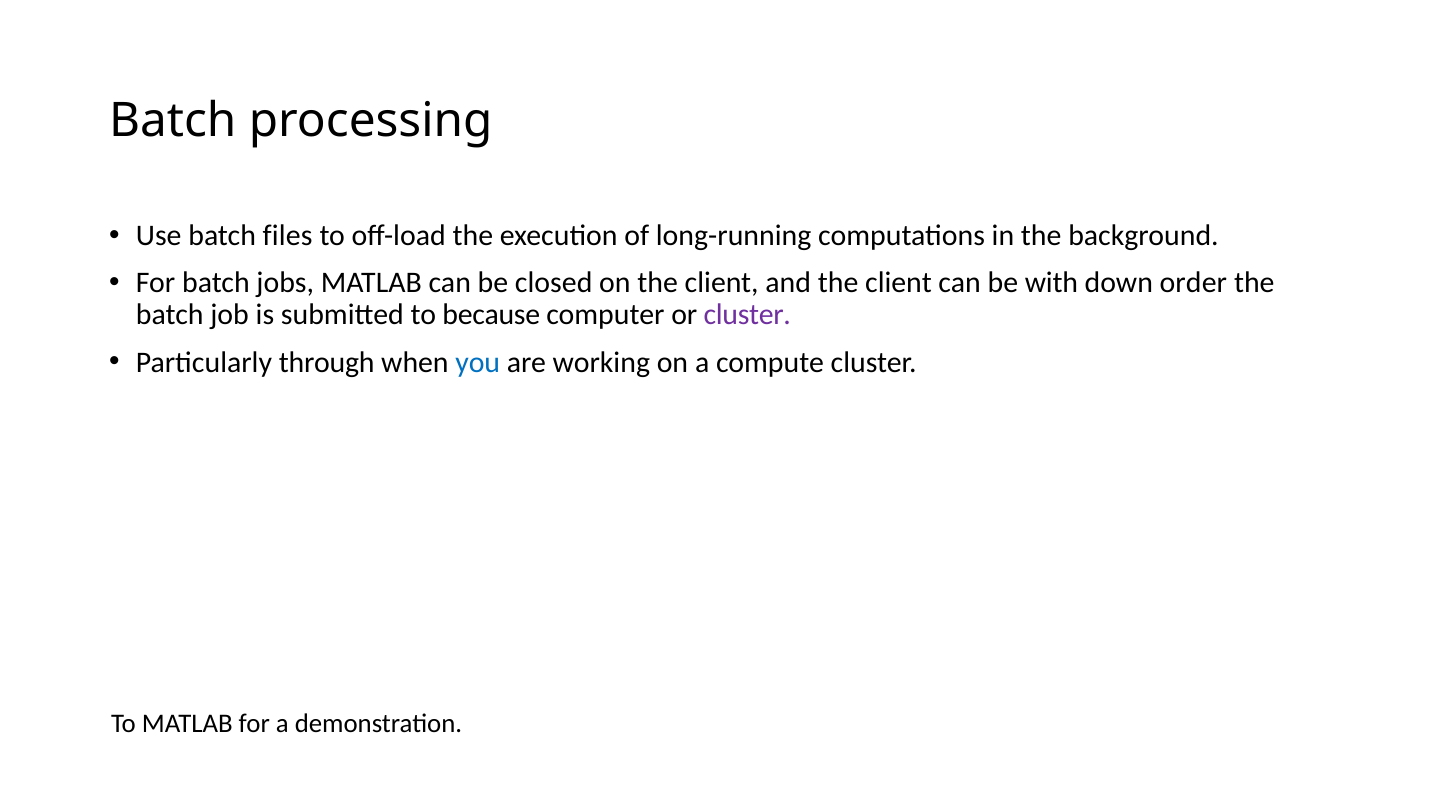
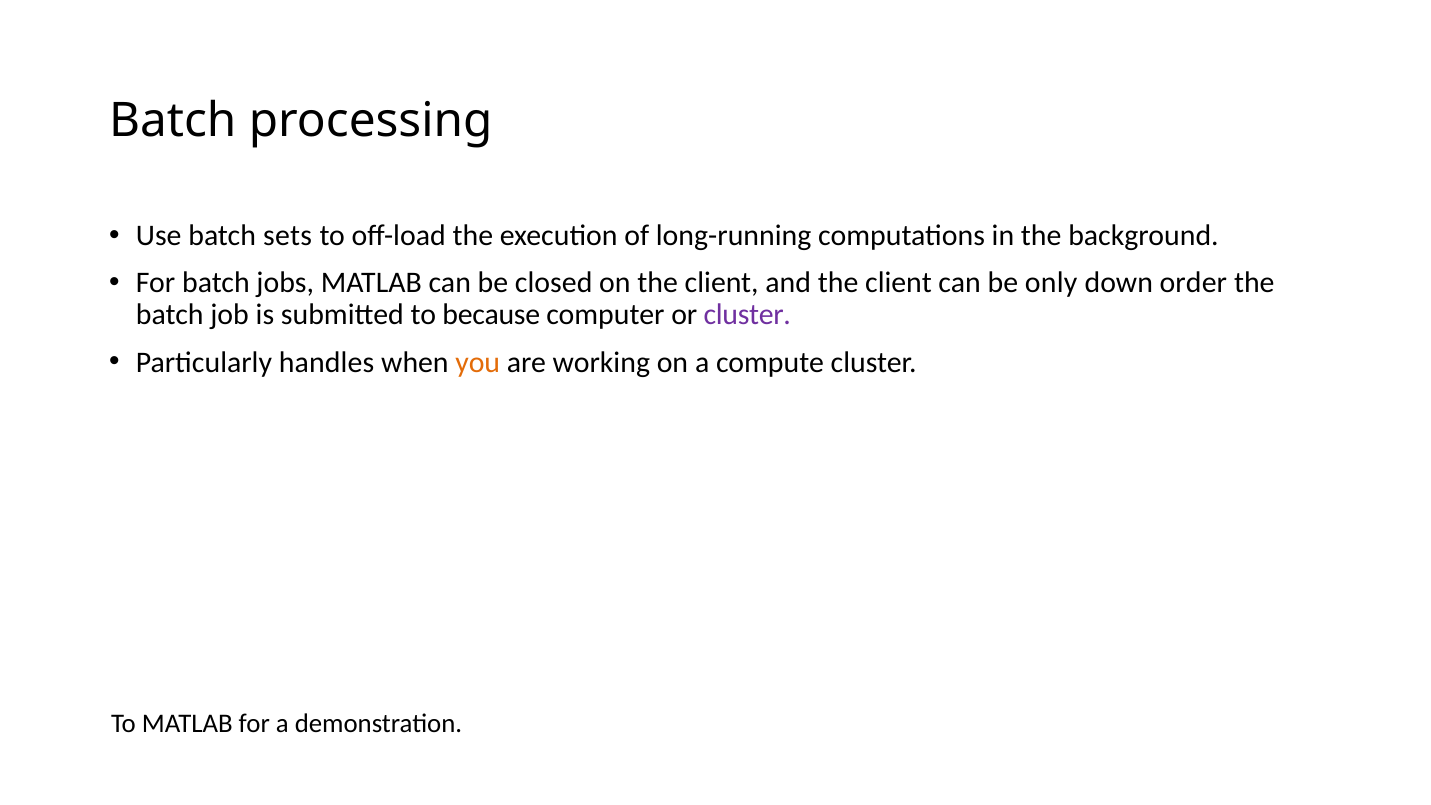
files: files -> sets (288, 236)
with: with -> only (1051, 283)
through: through -> handles (327, 362)
you colour: blue -> orange (478, 362)
